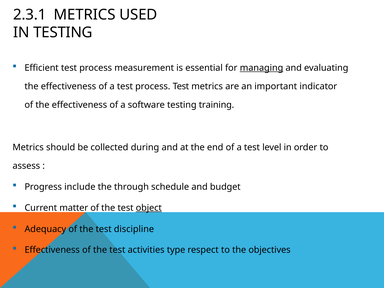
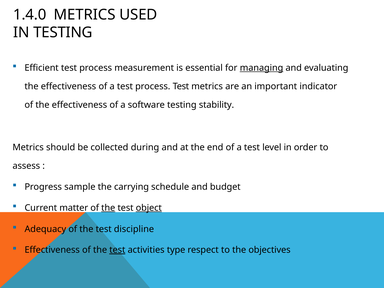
2.3.1: 2.3.1 -> 1.4.0 (30, 15)
training: training -> stability (216, 105)
include: include -> sample (80, 187)
through: through -> carrying (131, 187)
the underline: none -> present (108, 208)
test underline: none -> present (117, 250)
